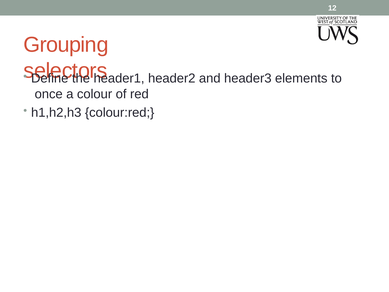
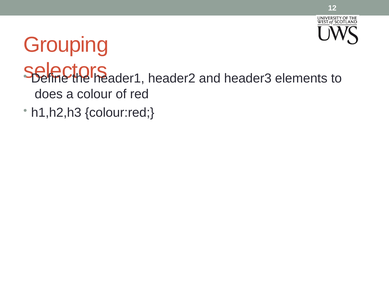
once: once -> does (49, 94)
